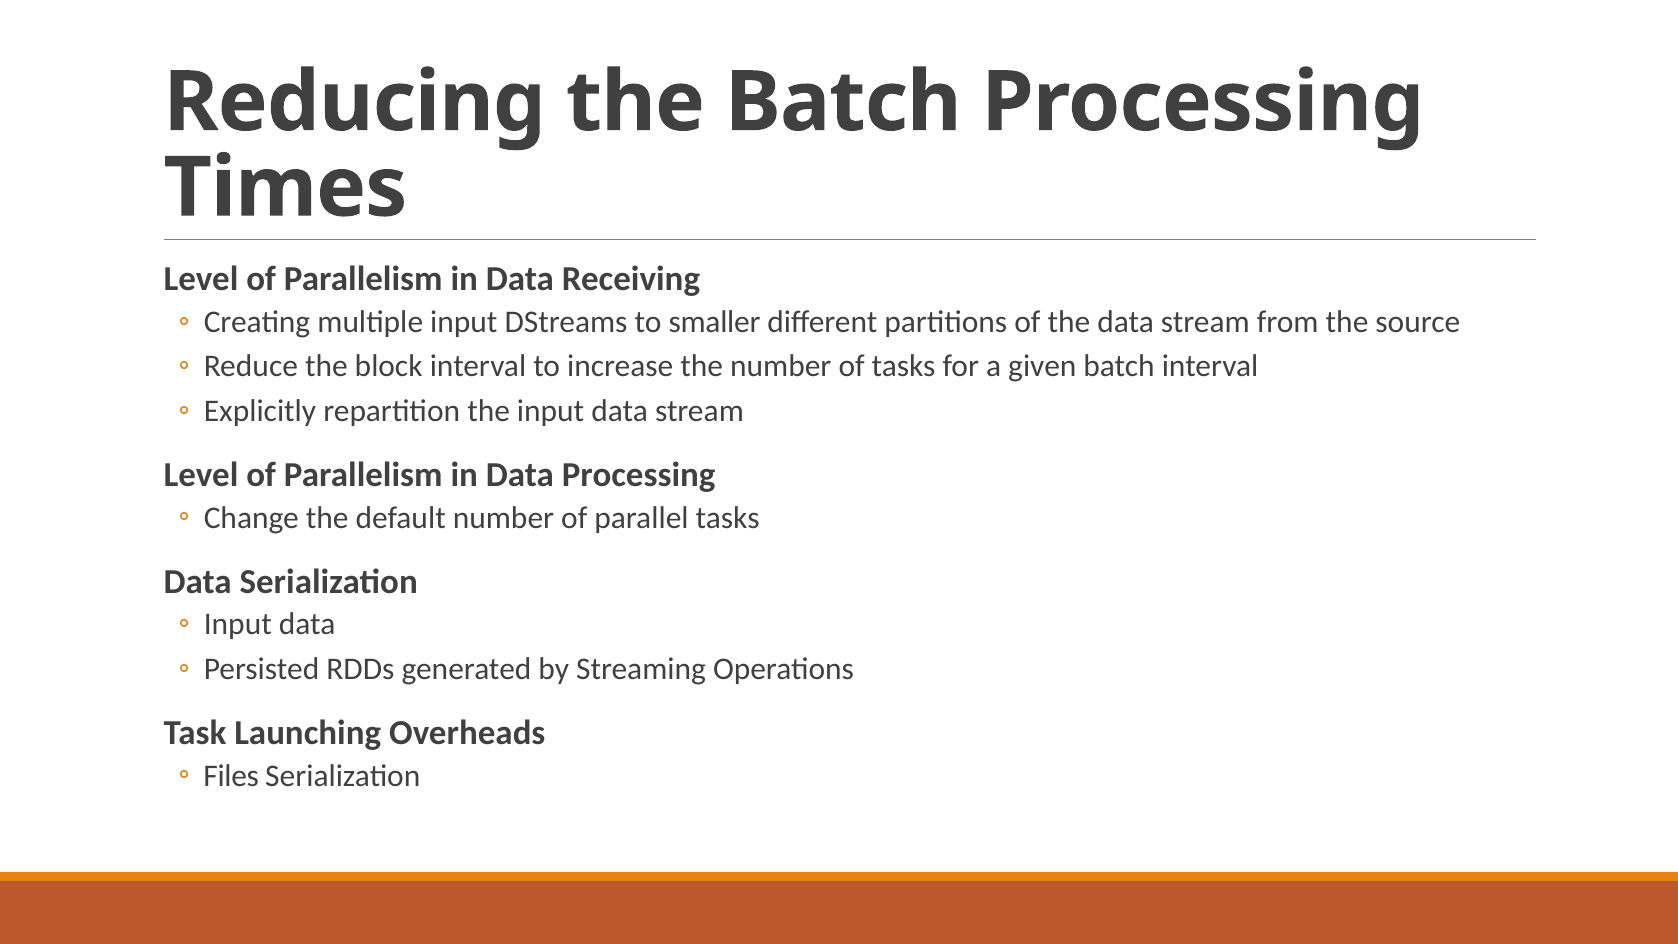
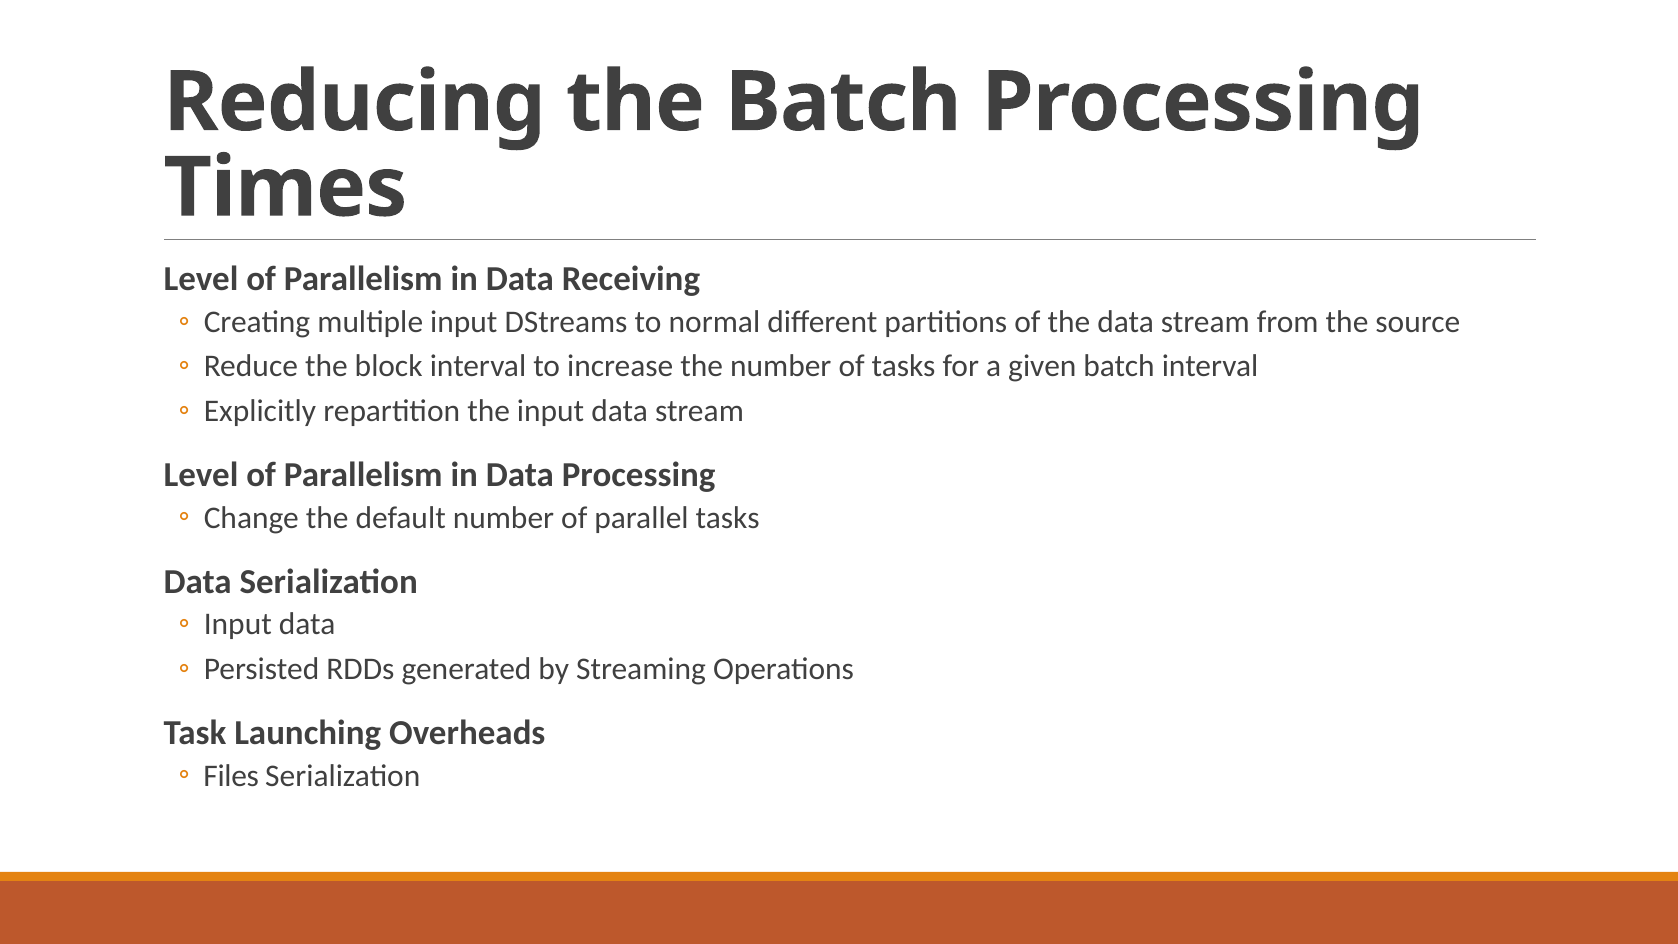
smaller: smaller -> normal (714, 322)
